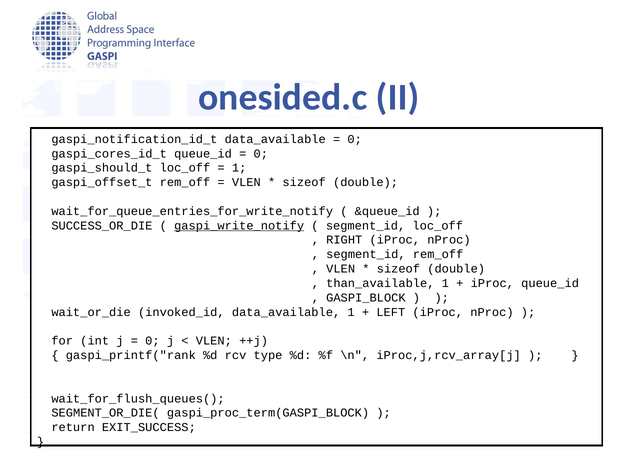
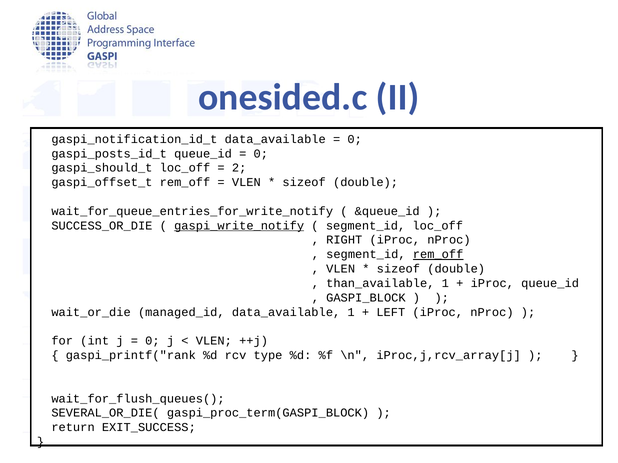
gaspi_cores_id_t: gaspi_cores_id_t -> gaspi_posts_id_t (109, 154)
1: 1 -> 2 (239, 168)
rem_off underline: none -> present (438, 255)
invoked_id: invoked_id -> managed_id (181, 312)
SEGMENT_OR_DIE(: SEGMENT_OR_DIE( -> SEVERAL_OR_DIE( (106, 413)
